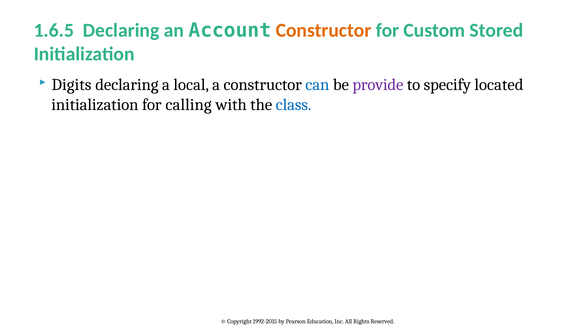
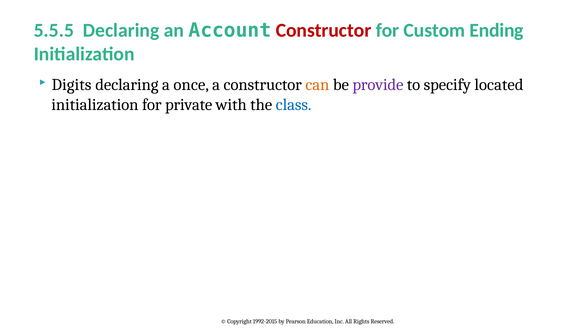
1.6.5: 1.6.5 -> 5.5.5 (54, 30)
Constructor colour: orange -> red (324, 30)
Stored: Stored -> Ending (497, 30)
local: local -> once (191, 85)
can colour: blue -> orange (317, 85)
calling: calling -> private (189, 105)
